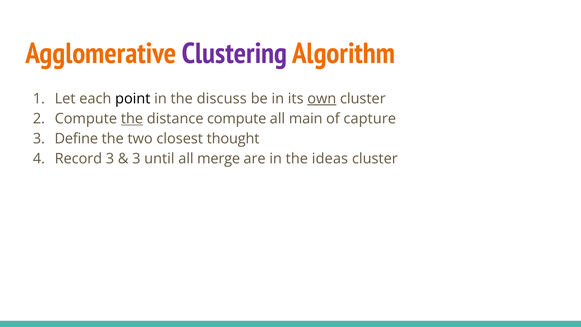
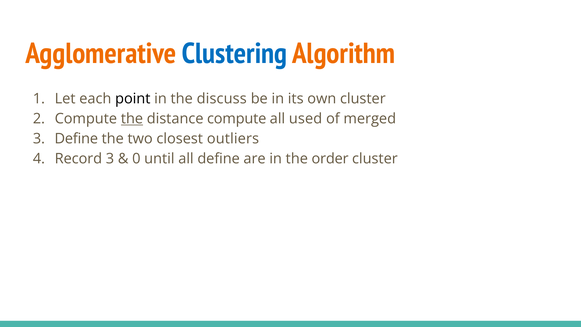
Clustering colour: purple -> blue (235, 54)
own underline: present -> none (322, 99)
main: main -> used (306, 119)
capture: capture -> merged (370, 119)
thought: thought -> outliers (233, 139)
3: 3 -> 0 (136, 159)
all merge: merge -> define (219, 159)
ideas: ideas -> order (330, 159)
